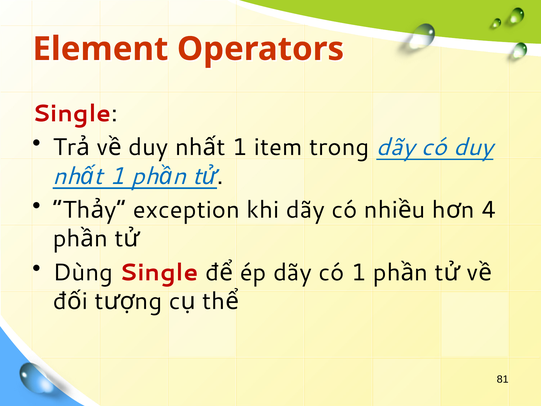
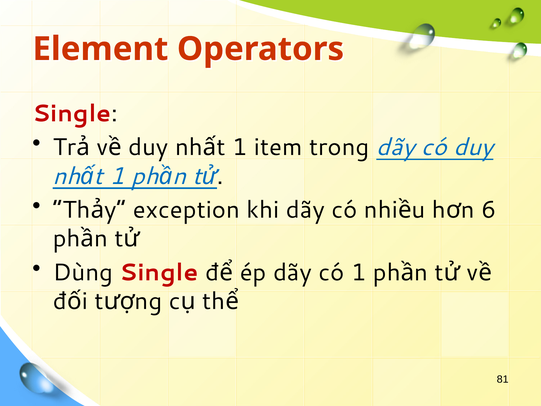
4: 4 -> 6 (489, 210)
